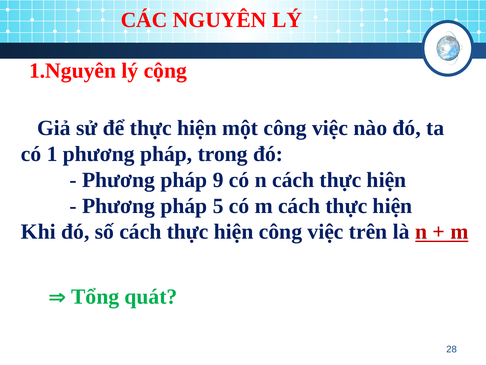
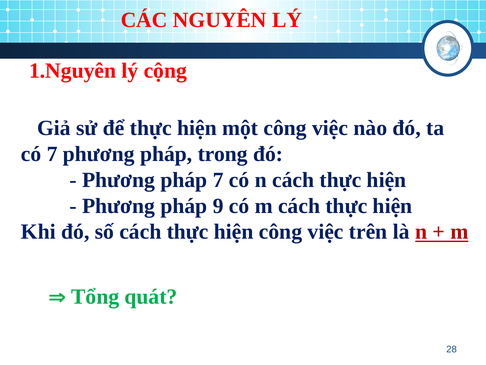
có 1: 1 -> 7 (52, 154)
pháp 9: 9 -> 7 (218, 180)
5: 5 -> 9 (218, 206)
